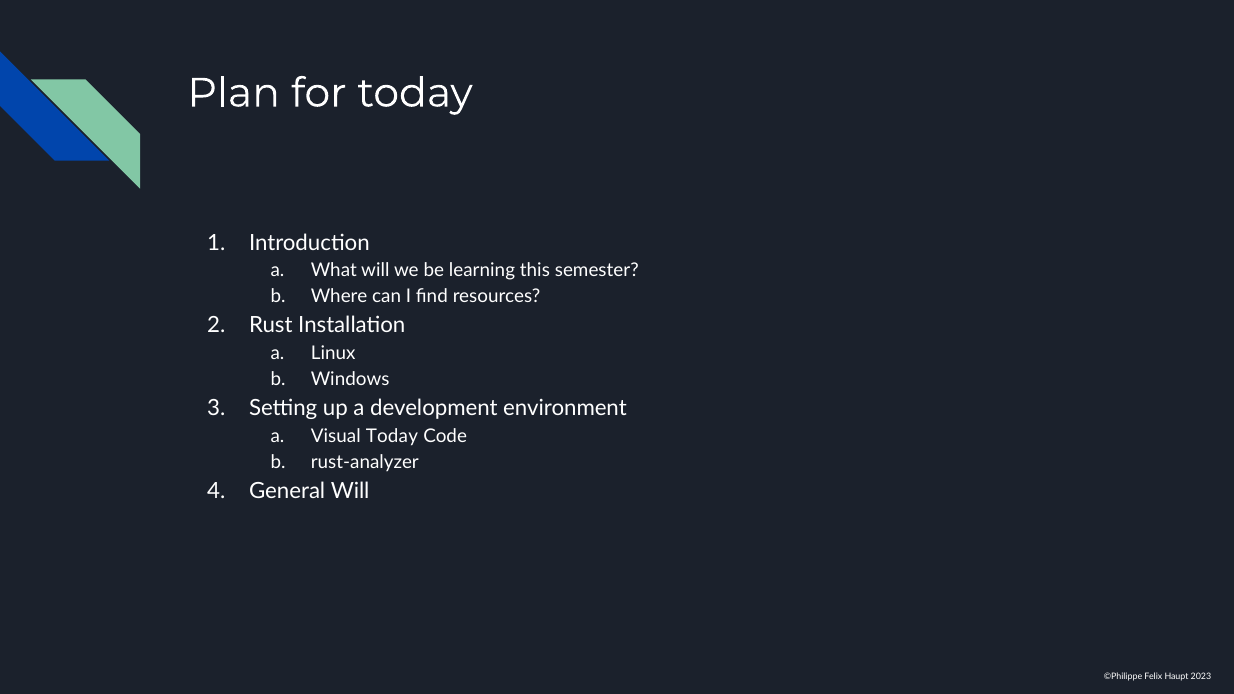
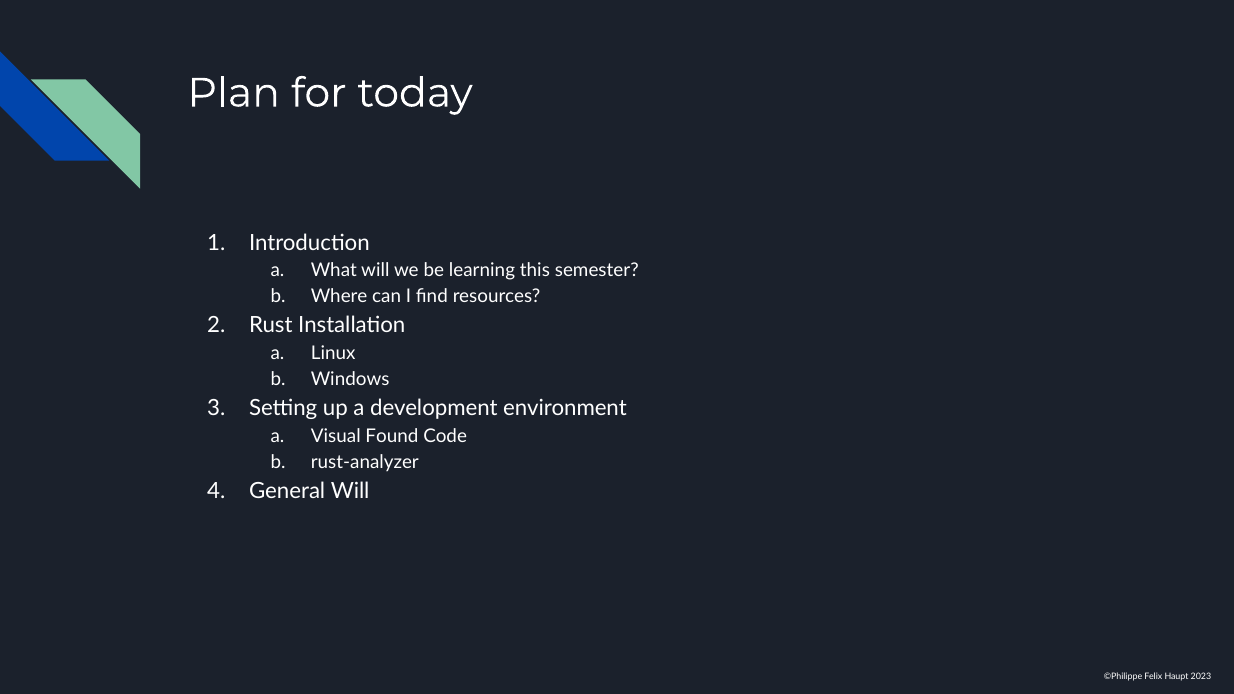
Visual Today: Today -> Found (392, 436)
